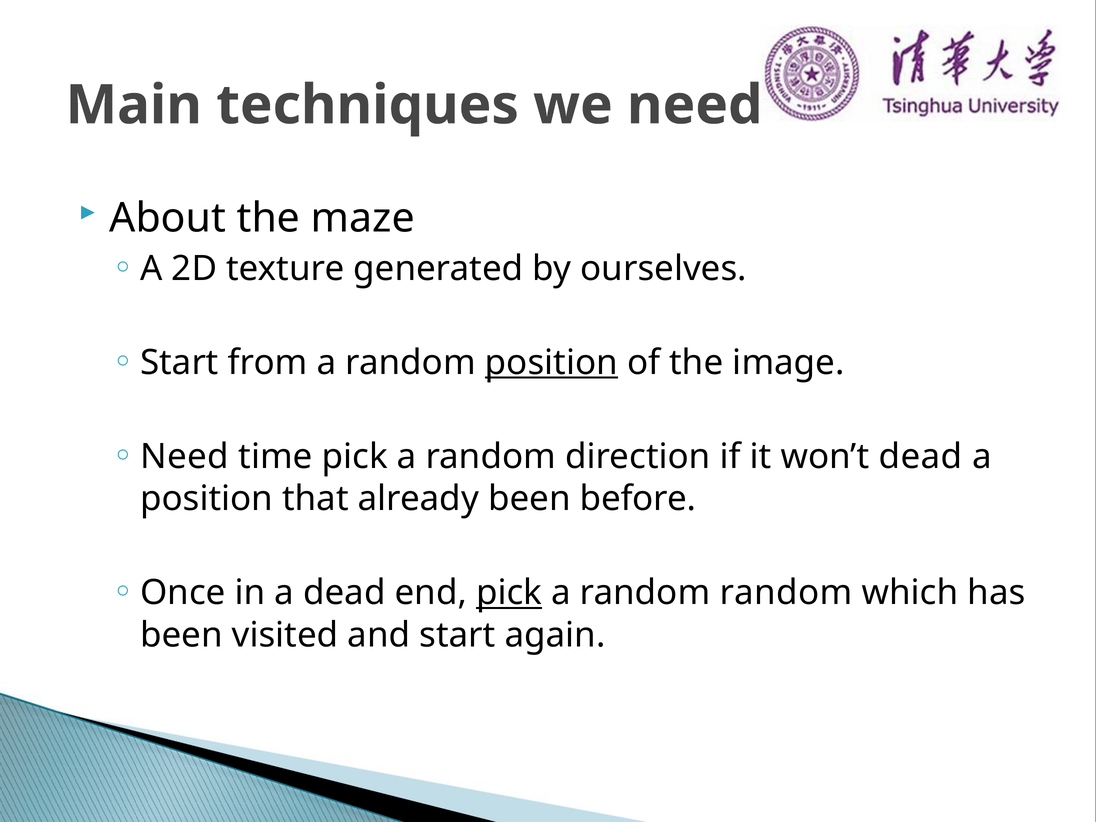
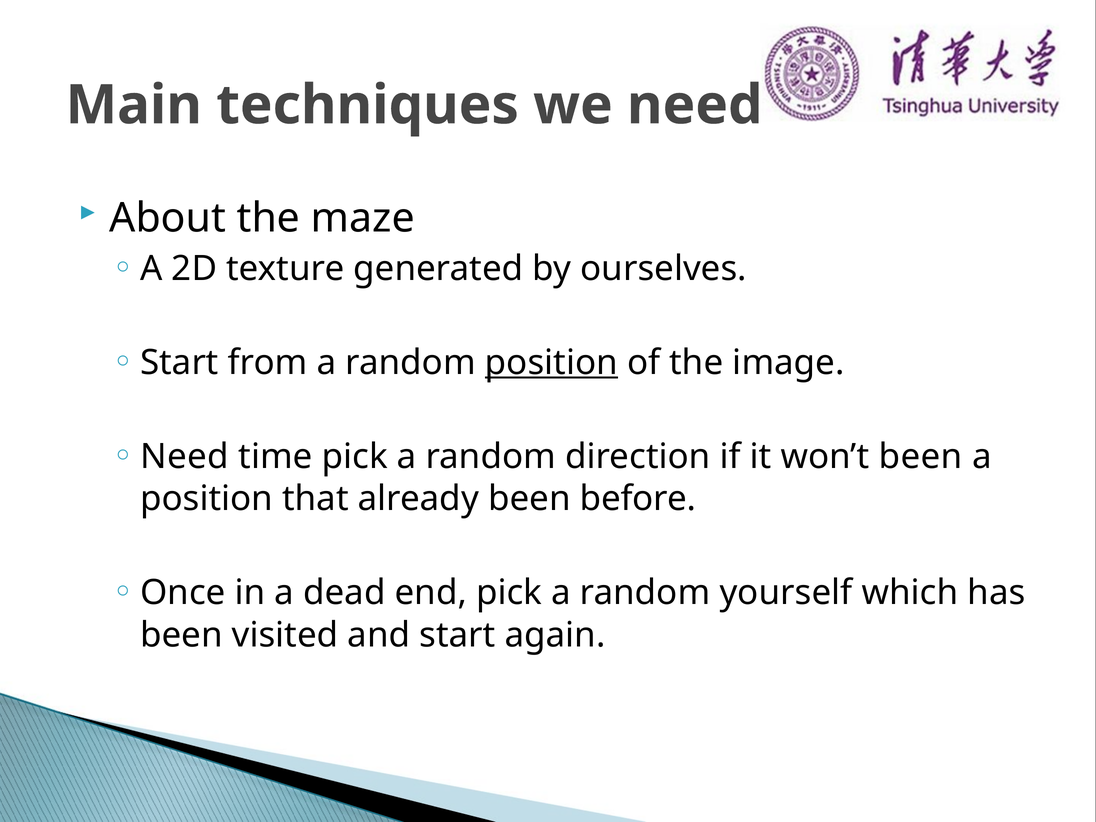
won’t dead: dead -> been (921, 457)
pick underline: present -> none (509, 593)
random random: random -> yourself (786, 593)
